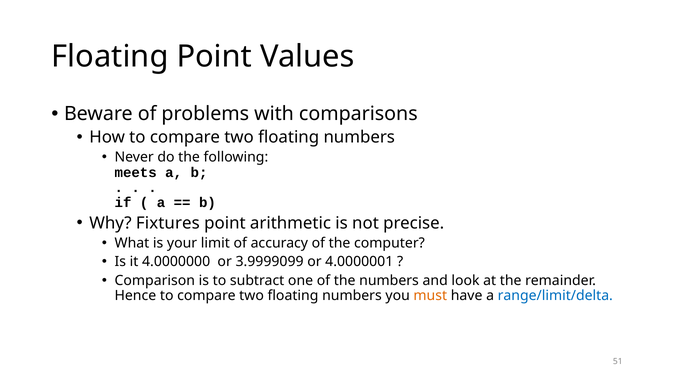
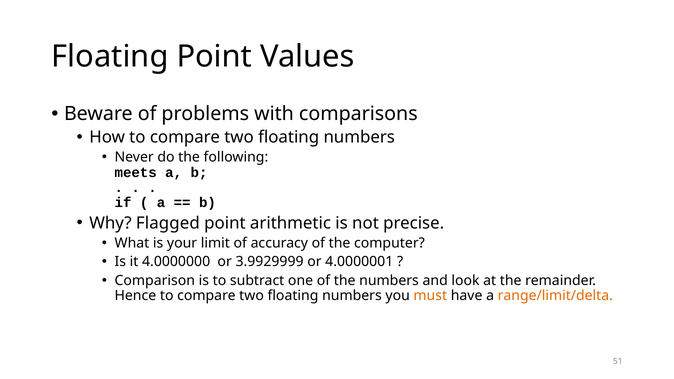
Fixtures: Fixtures -> Flagged (168, 223)
3.9999099: 3.9999099 -> 3.9929999 (270, 262)
range/limit/delta colour: blue -> orange (555, 296)
